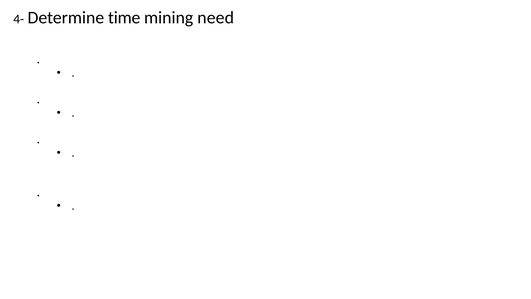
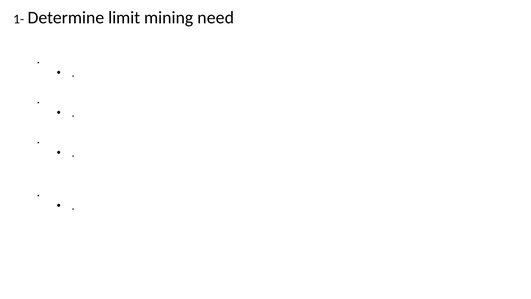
4-: 4- -> 1- (19, 19)
time: time -> limit (124, 18)
